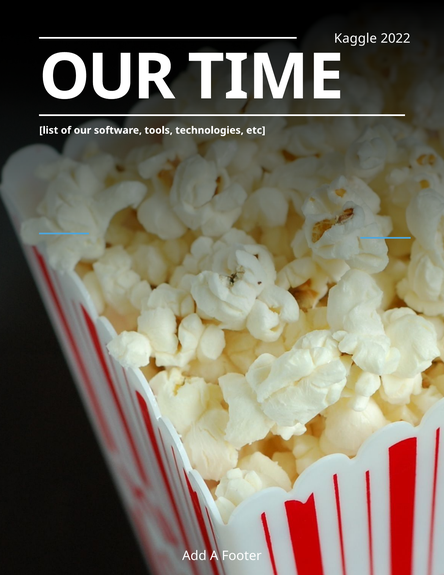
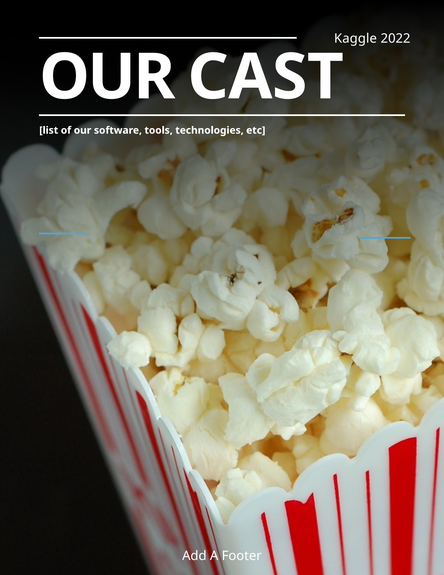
TIME: TIME -> CAST (266, 77)
